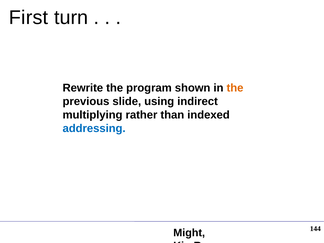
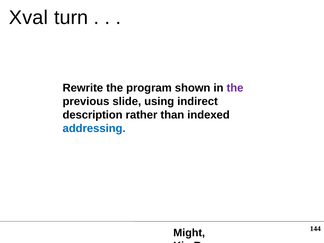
First: First -> Xval (29, 18)
the colour: orange -> purple (235, 88)
multiplying: multiplying -> description (93, 115)
